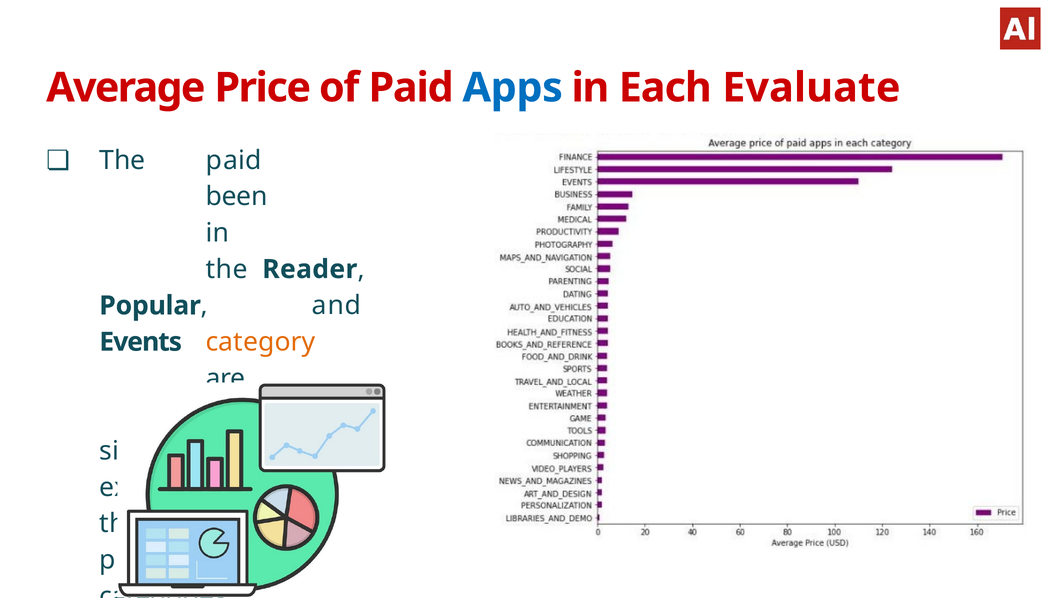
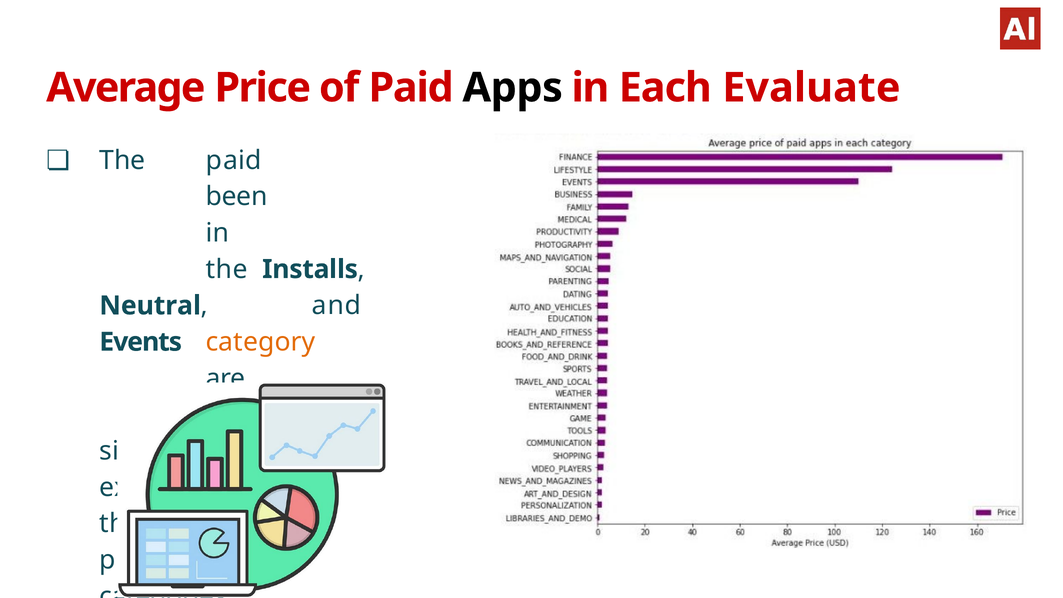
Apps colour: blue -> black (513, 88)
Reader: Reader -> Installs (310, 269)
Popular: Popular -> Neutral (150, 306)
